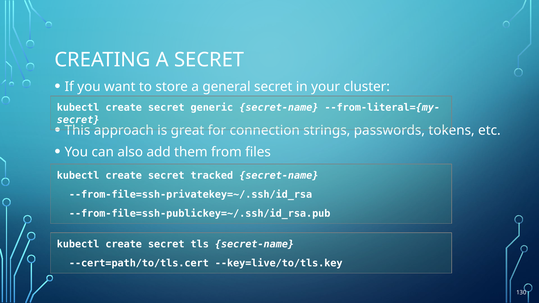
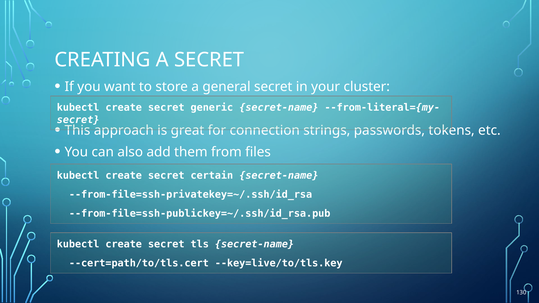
tracked: tracked -> certain (212, 176)
